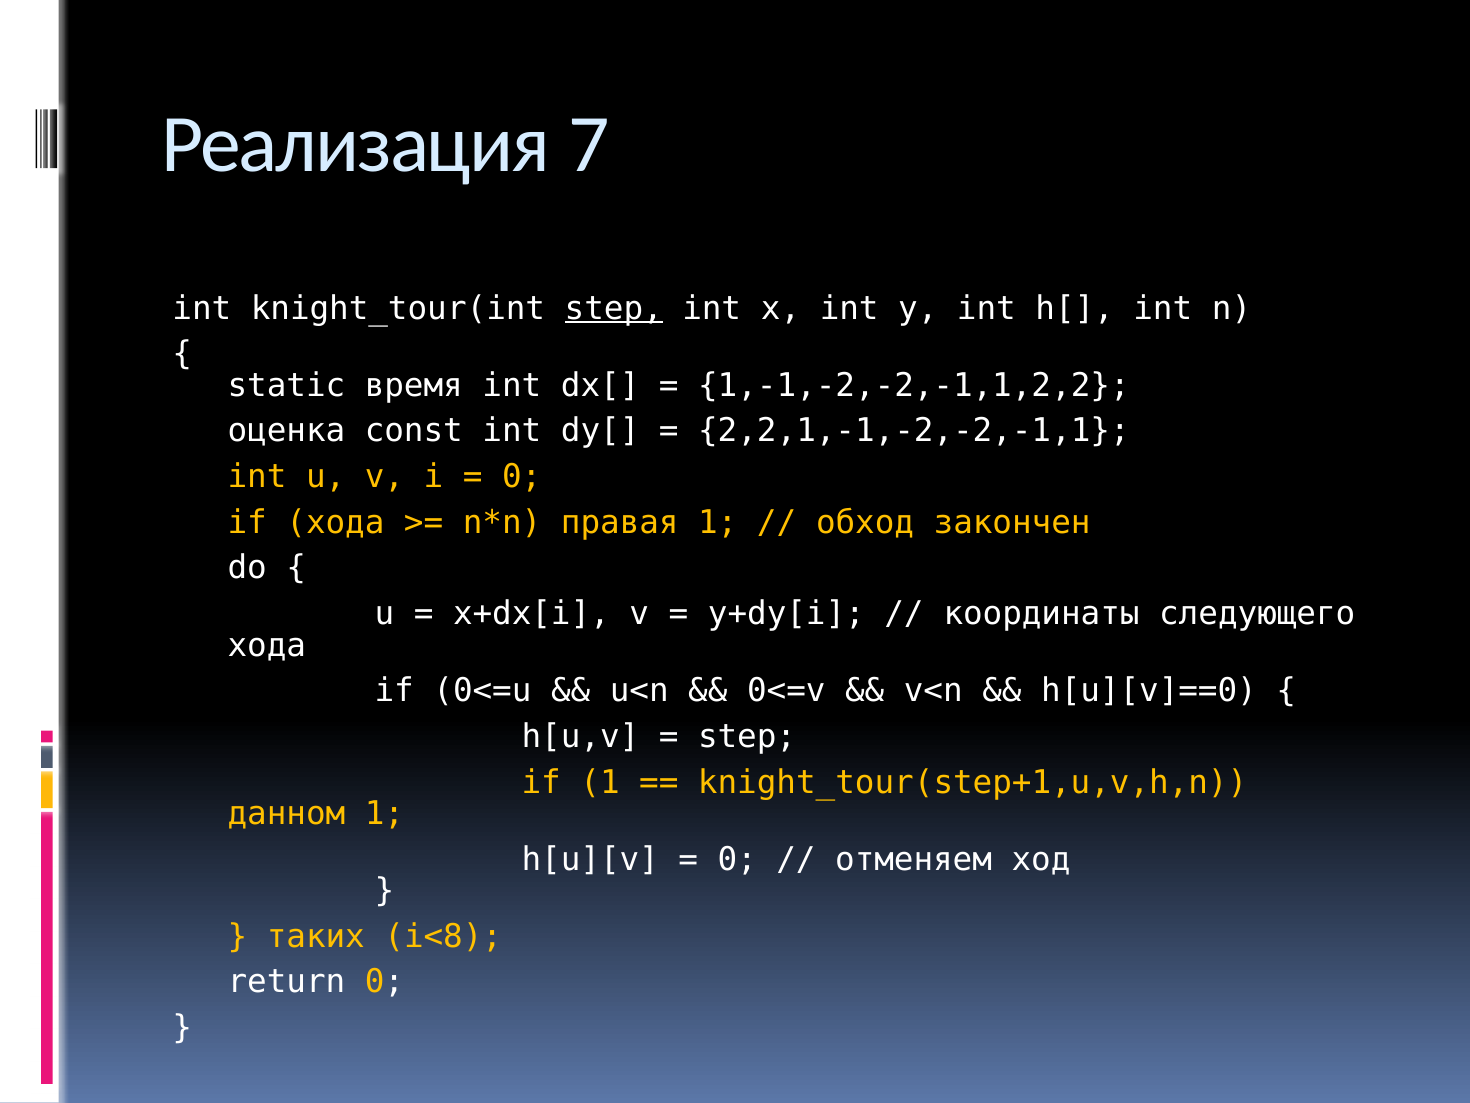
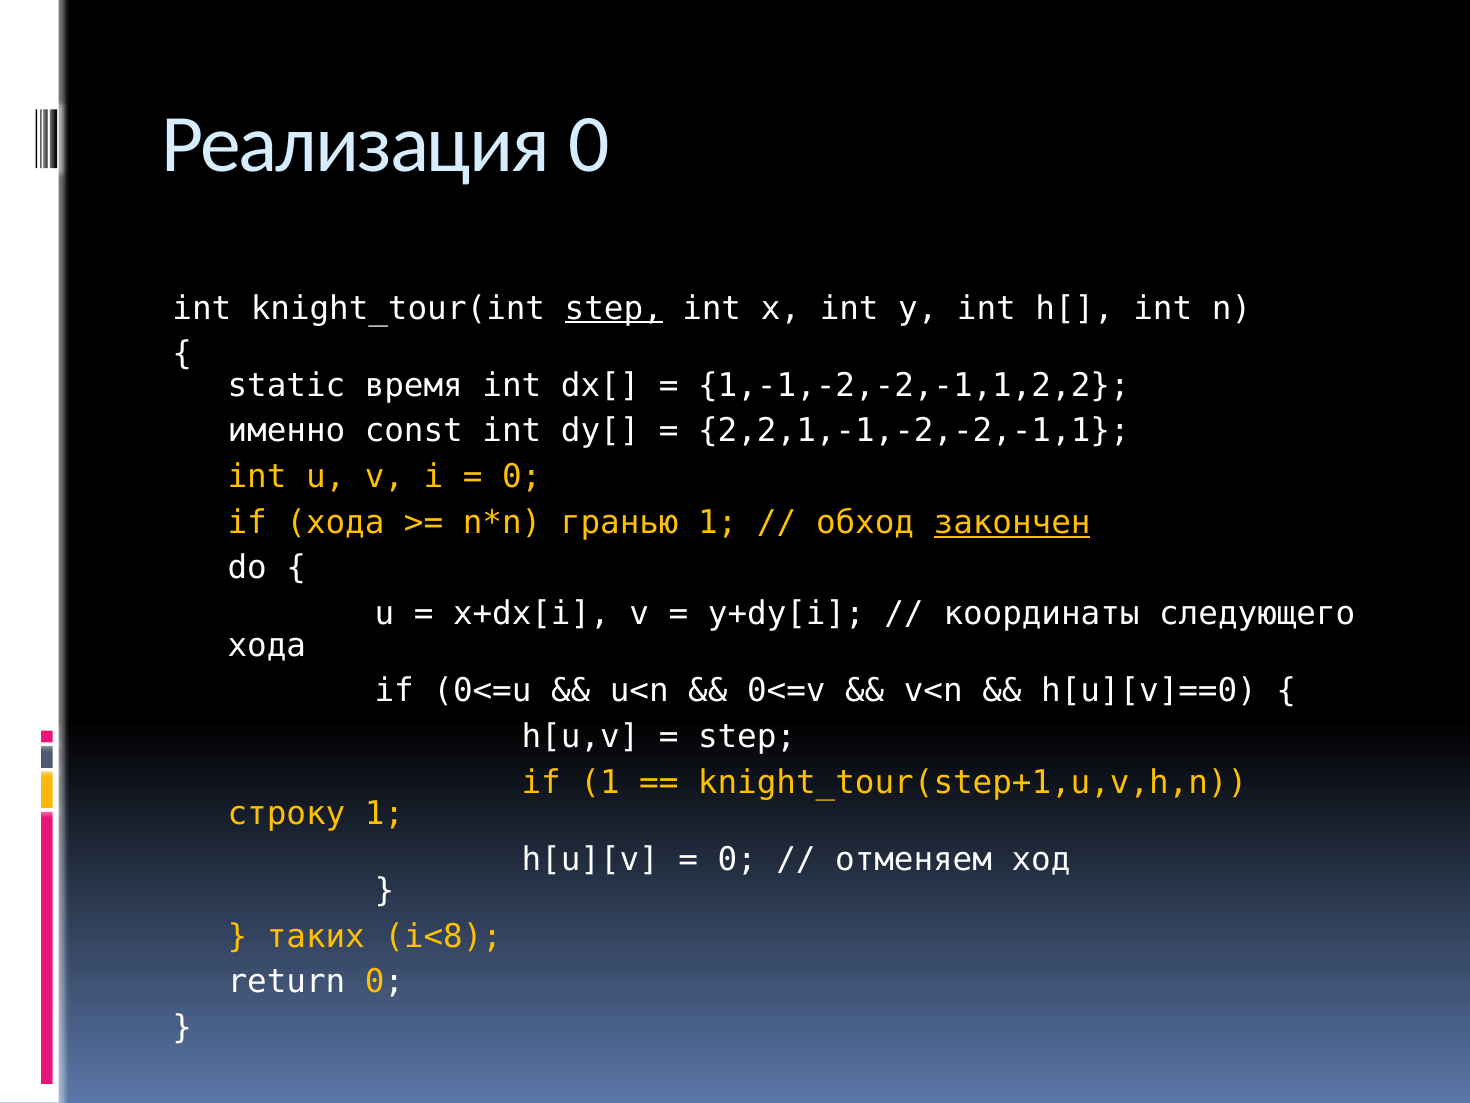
Реализация 7: 7 -> 0 (589, 144)
оценка: оценка -> именно (286, 431)
правая: правая -> гранью (620, 522)
закончен underline: none -> present (1012, 522)
данном: данном -> строку (286, 813)
